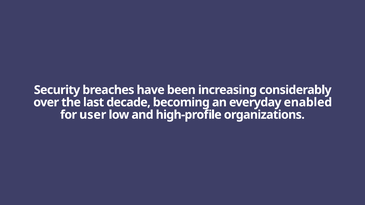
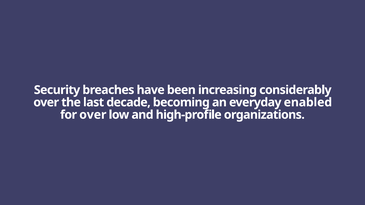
for user: user -> over (93, 115)
